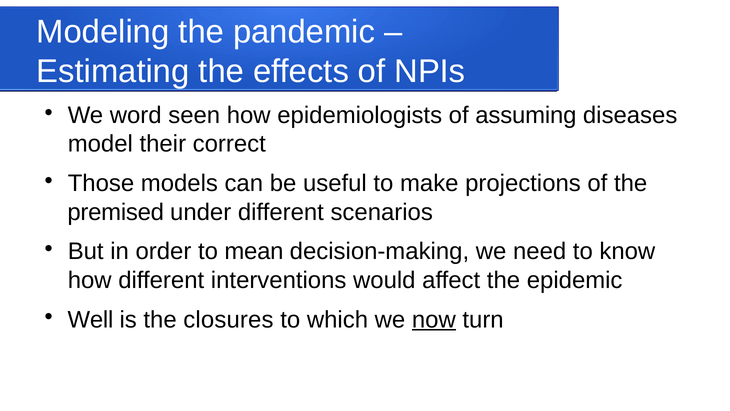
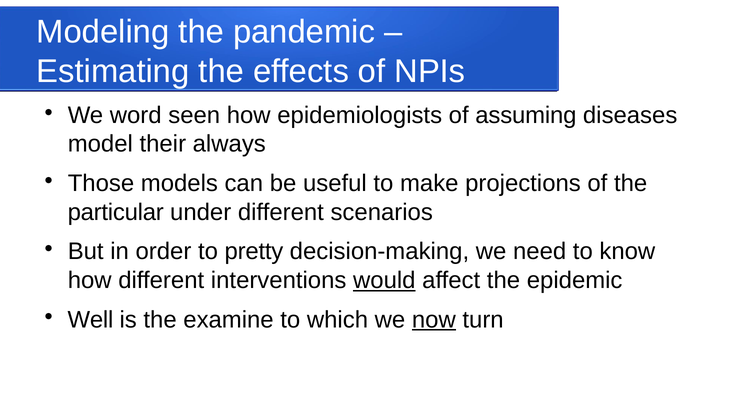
correct: correct -> always (229, 144)
premised: premised -> particular (116, 212)
mean: mean -> pretty (254, 251)
would underline: none -> present (384, 280)
closures: closures -> examine (229, 319)
